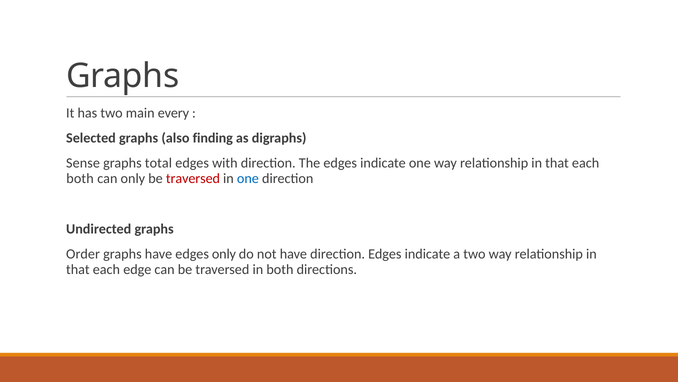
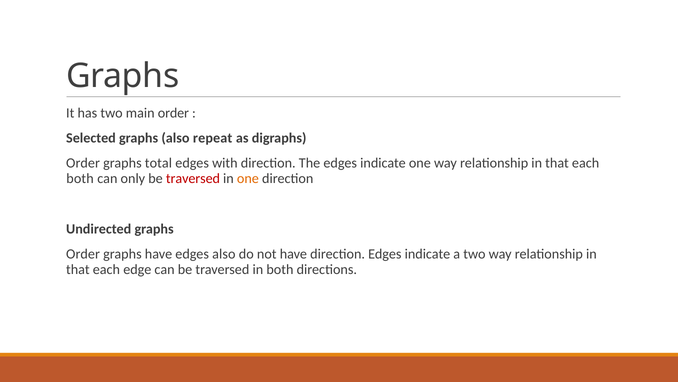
main every: every -> order (173, 113)
finding: finding -> repeat (213, 138)
Sense: Sense -> Order (83, 163)
one colour: blue -> orange (248, 178)
edges only: only -> also (224, 254)
